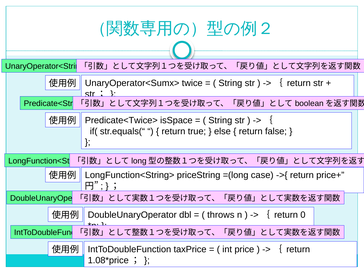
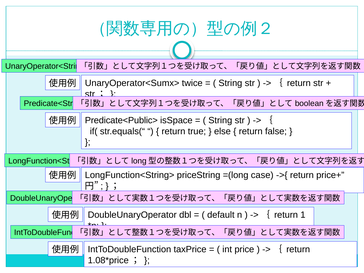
Predicate<Twice>: Predicate<Twice> -> Predicate<Public> (121, 120)
throws: throws -> default (221, 215)
0: 0 -> 1 (303, 215)
